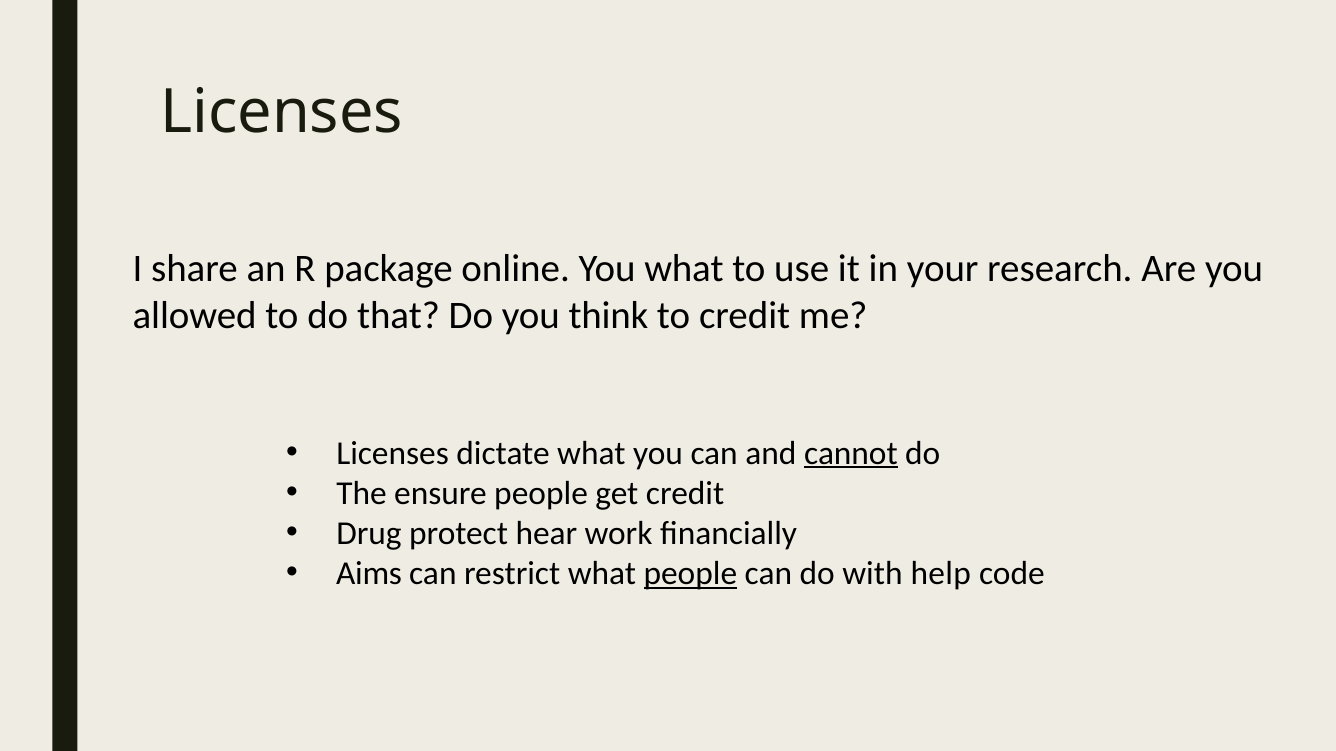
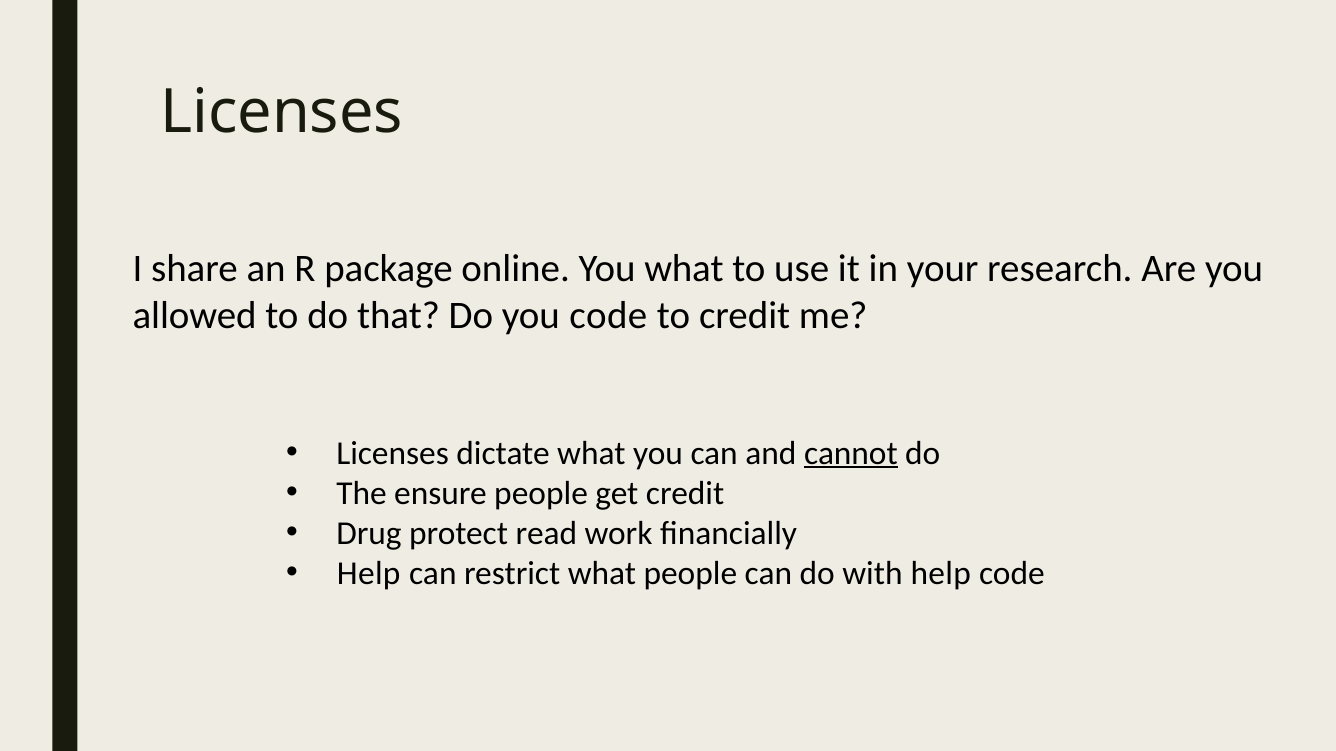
you think: think -> code (608, 316)
hear: hear -> read (546, 534)
Aims: Aims -> Help (369, 574)
people underline: present -> none (690, 574)
